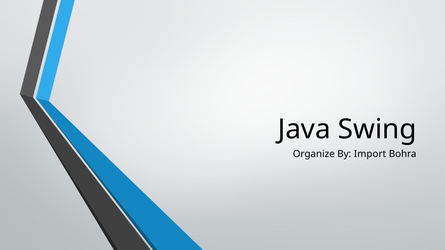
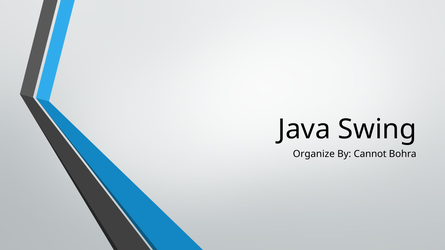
Import: Import -> Cannot (370, 154)
